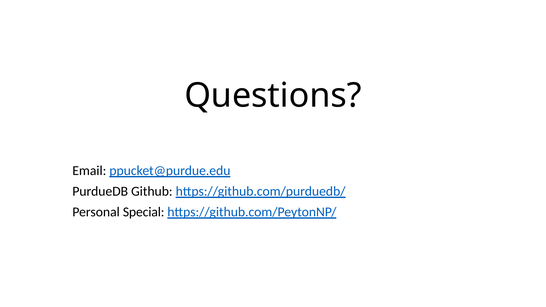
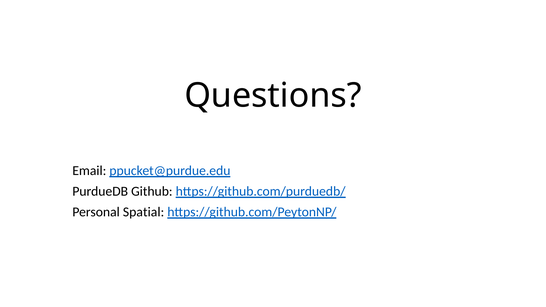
Special: Special -> Spatial (144, 212)
